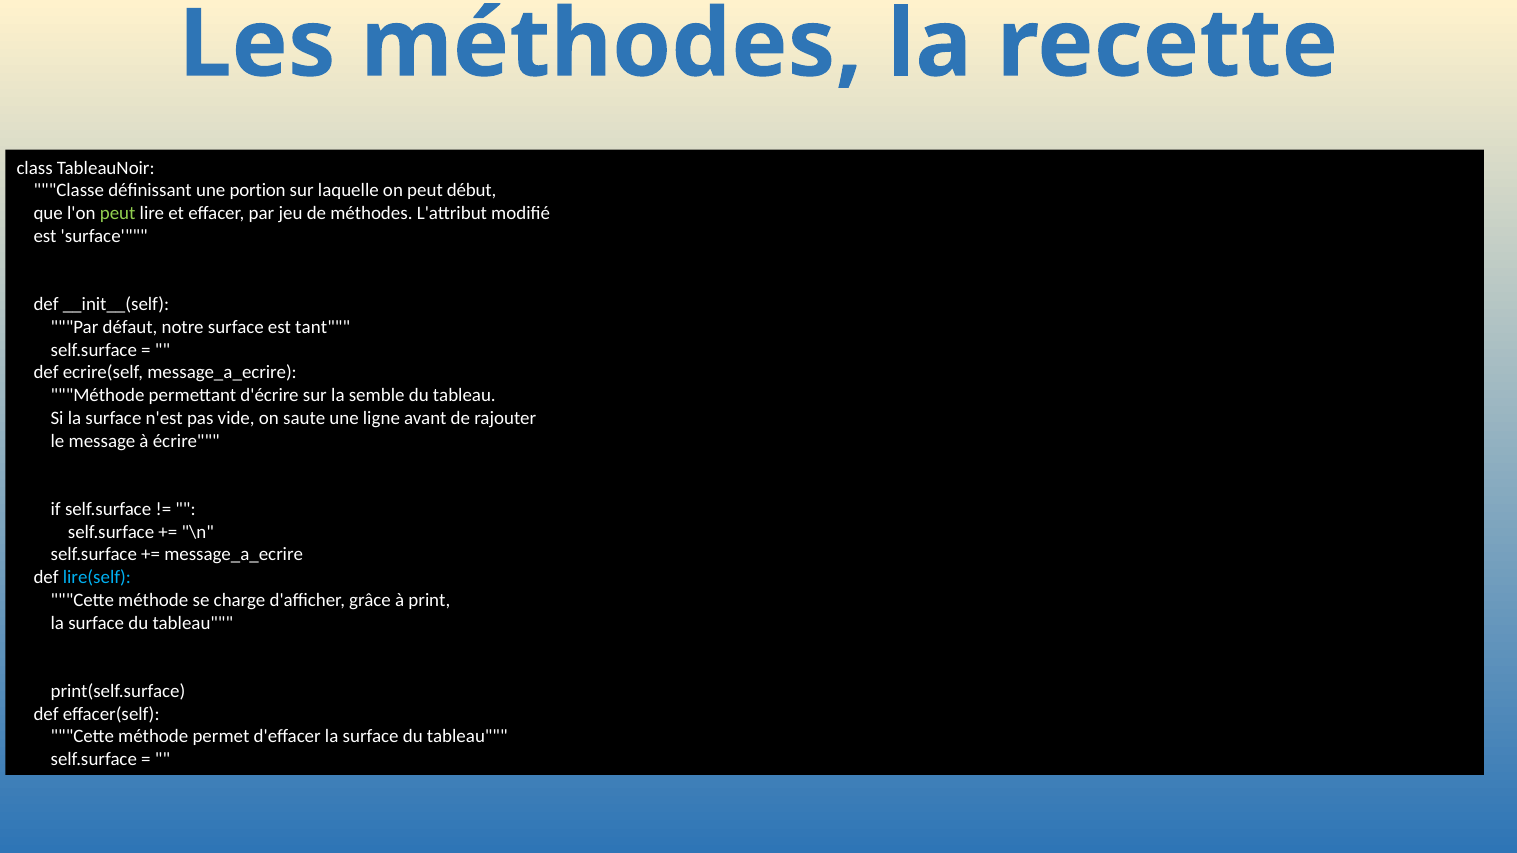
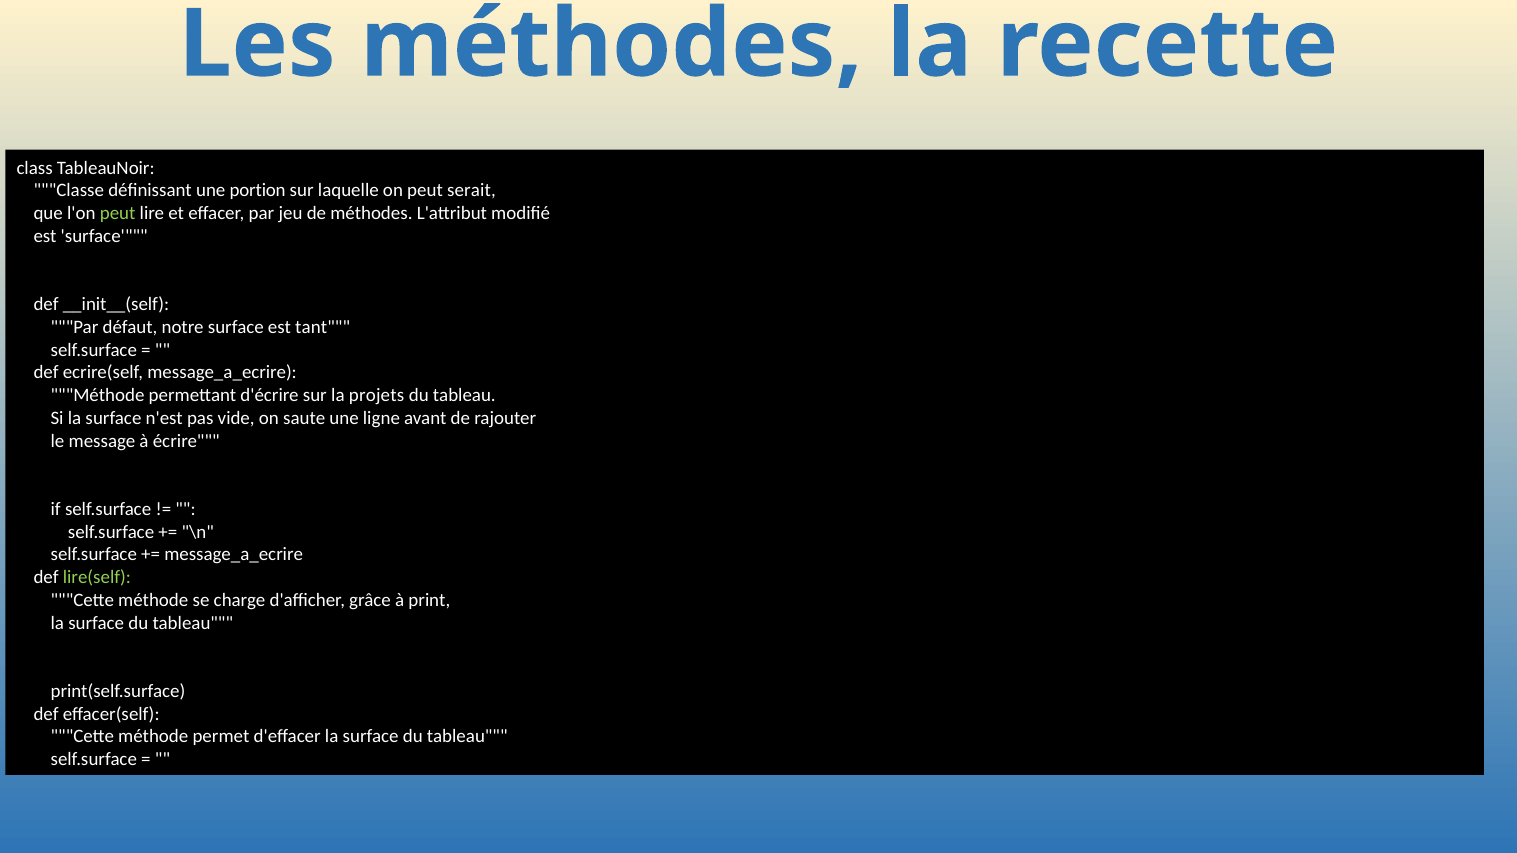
début: début -> serait (471, 191)
semble: semble -> projets (377, 396)
lire(self colour: light blue -> light green (97, 578)
